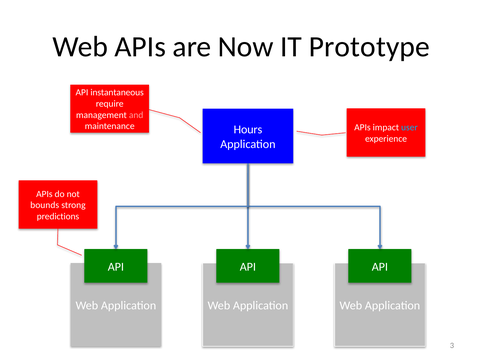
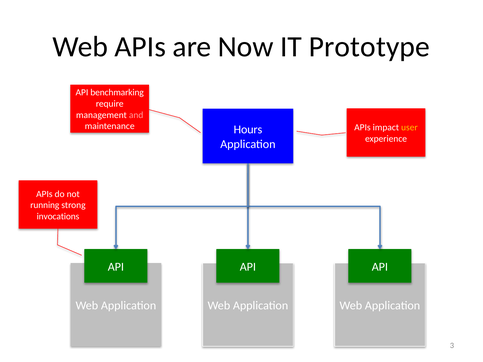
instantaneous: instantaneous -> benchmarking (117, 92)
user colour: light blue -> yellow (409, 128)
bounds: bounds -> running (45, 205)
predictions: predictions -> invocations (58, 217)
